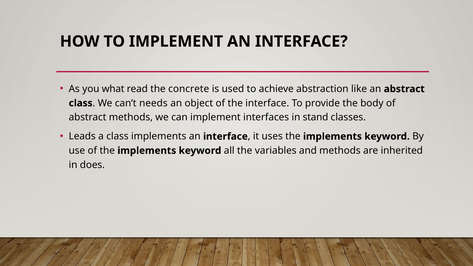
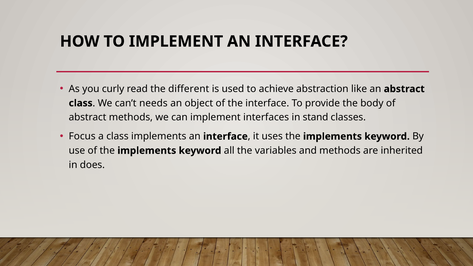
what: what -> curly (113, 89)
concrete: concrete -> different (189, 89)
Leads: Leads -> Focus (82, 136)
